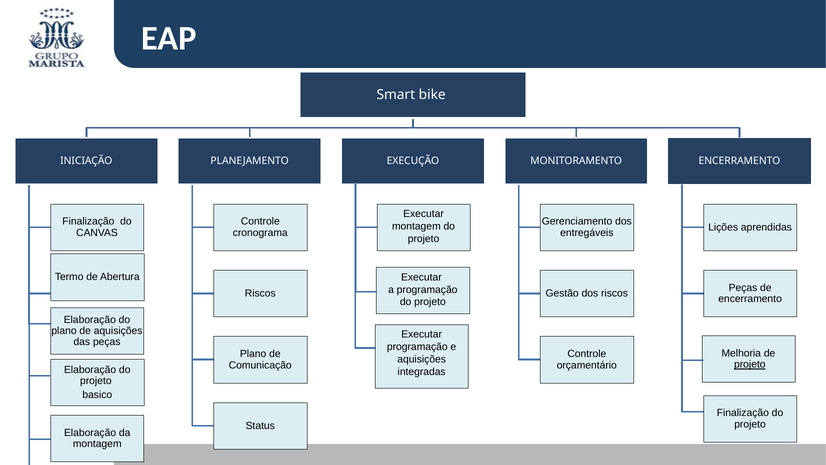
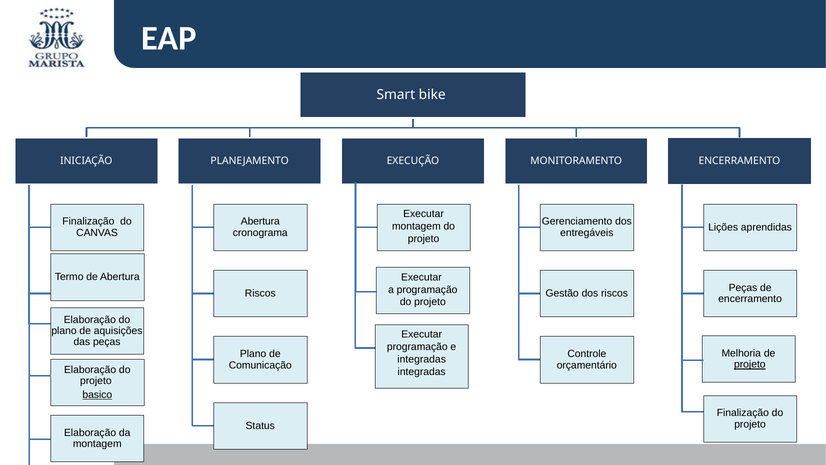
Controle: Controle -> Abertura (260, 221)
aquisições: aquisições -> integradas (422, 359)
basico underline: none -> present (97, 395)
